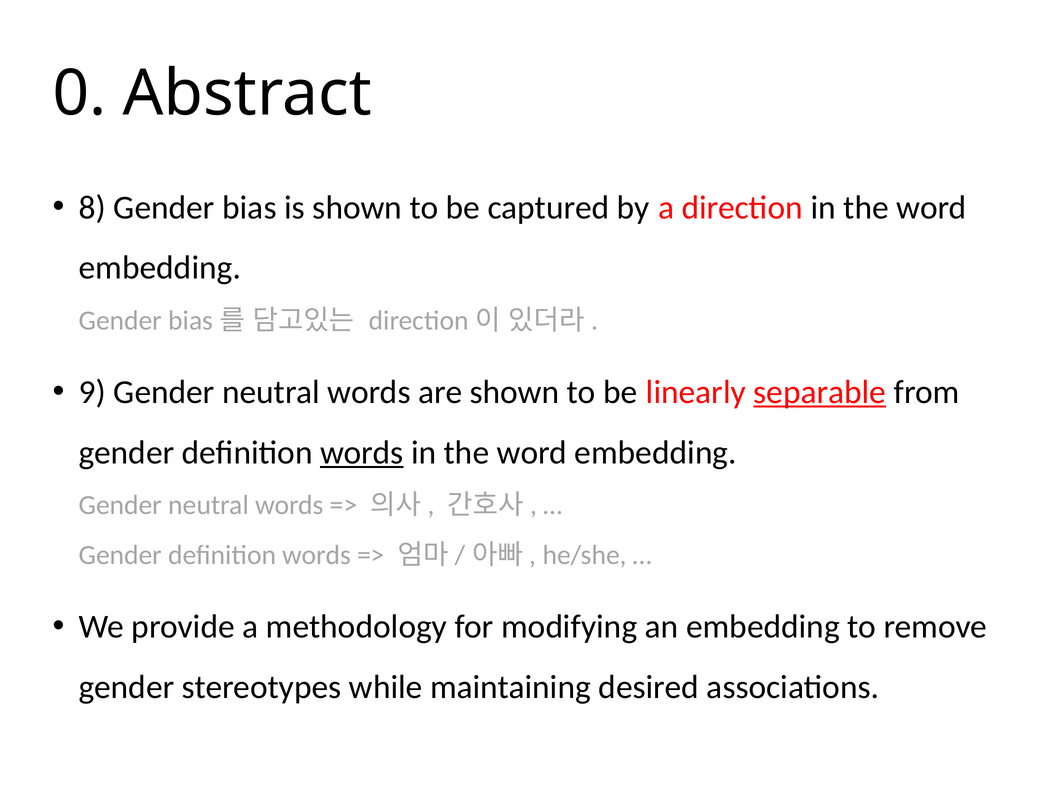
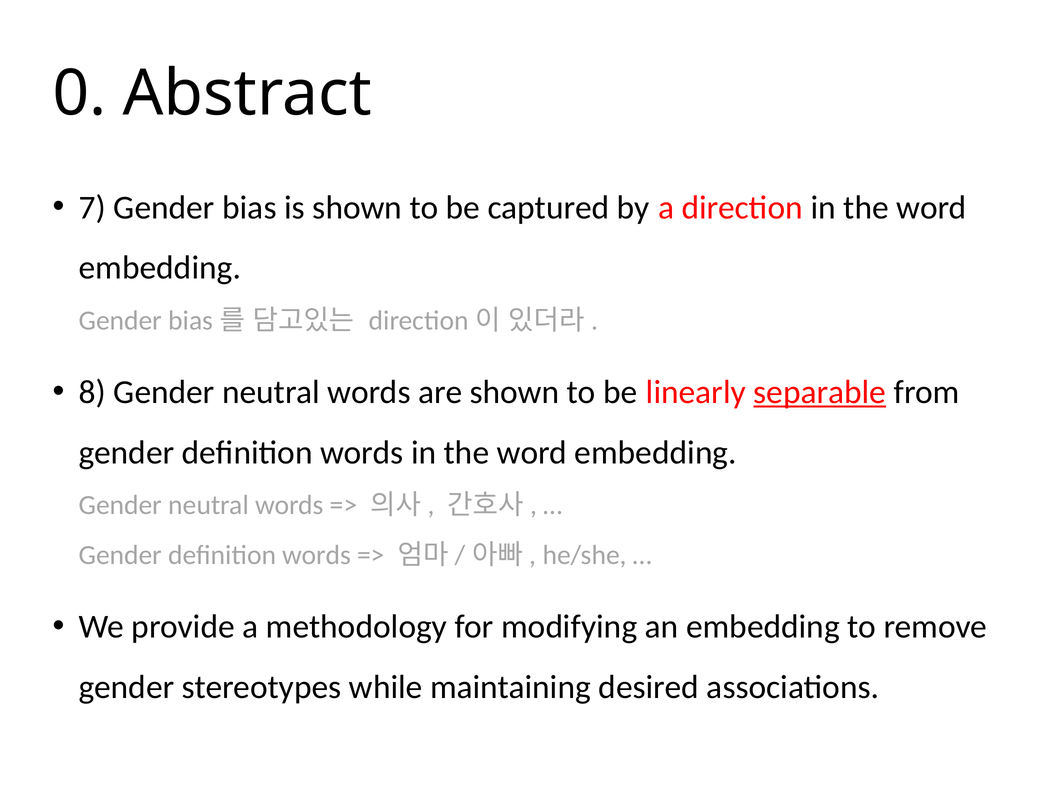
8: 8 -> 7 (92, 208)
9: 9 -> 8 (92, 392)
words underline: present -> none (362, 453)
